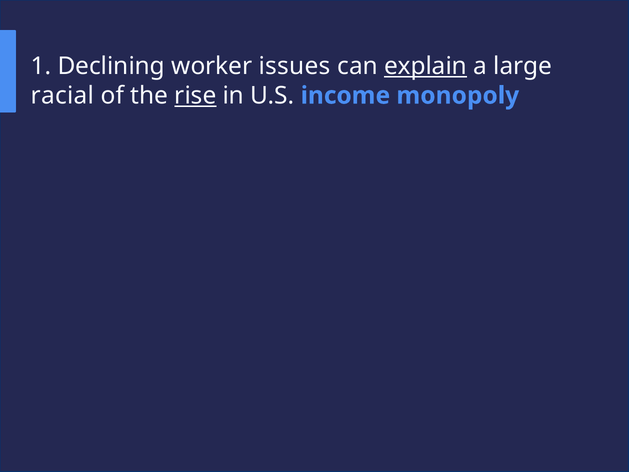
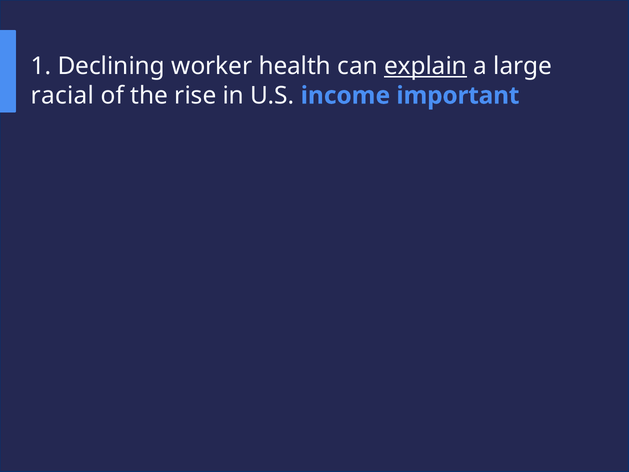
issues: issues -> health (295, 66)
rise underline: present -> none (195, 96)
monopoly: monopoly -> important (458, 96)
